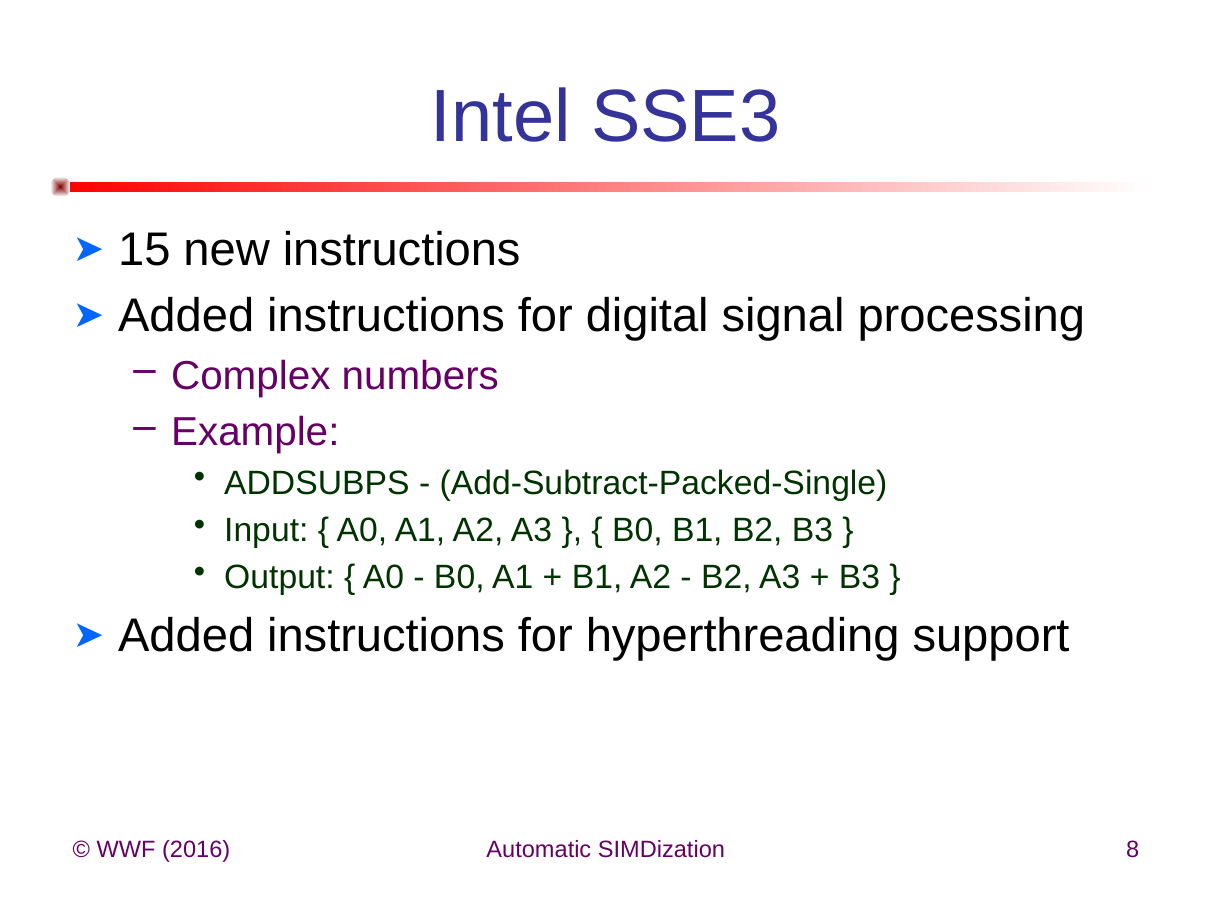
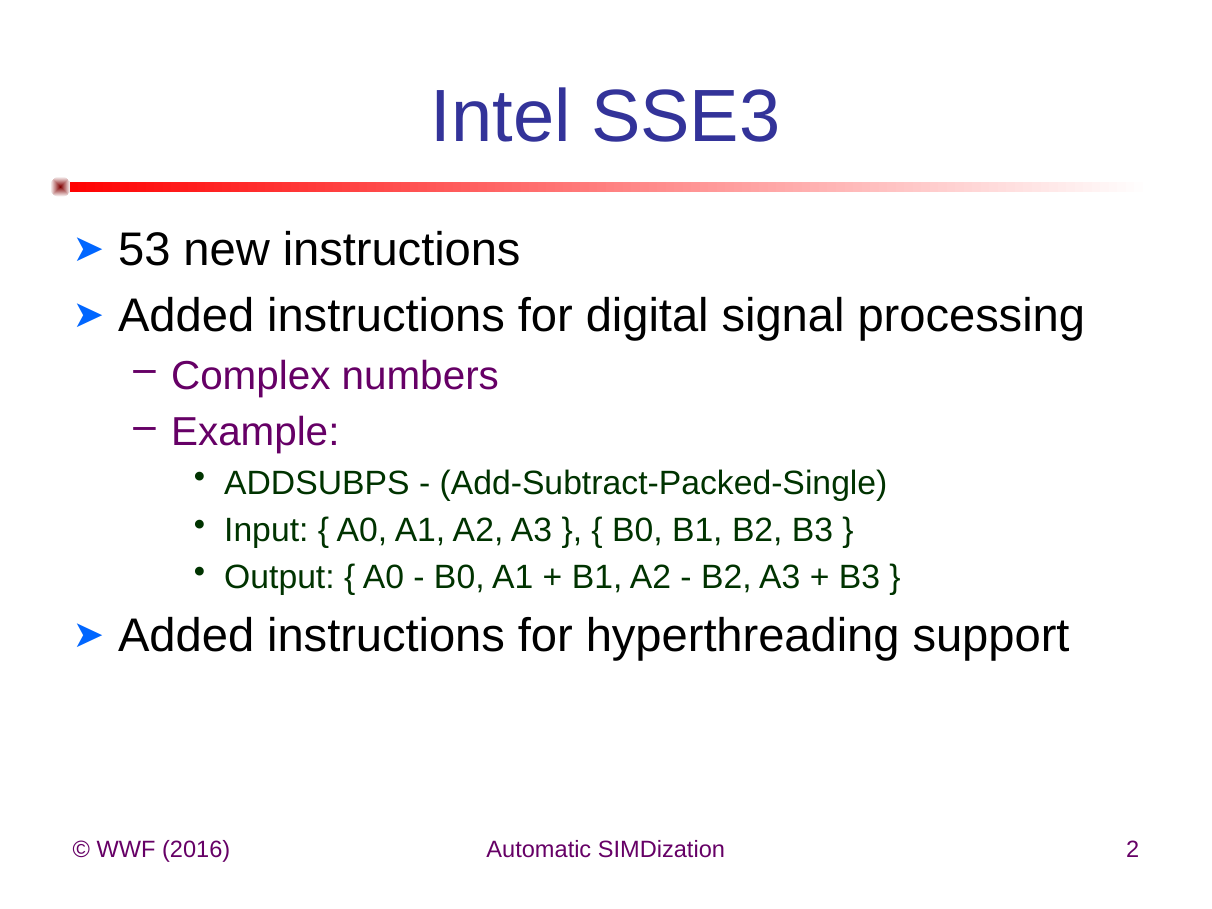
15: 15 -> 53 (144, 250)
8: 8 -> 2 (1133, 850)
